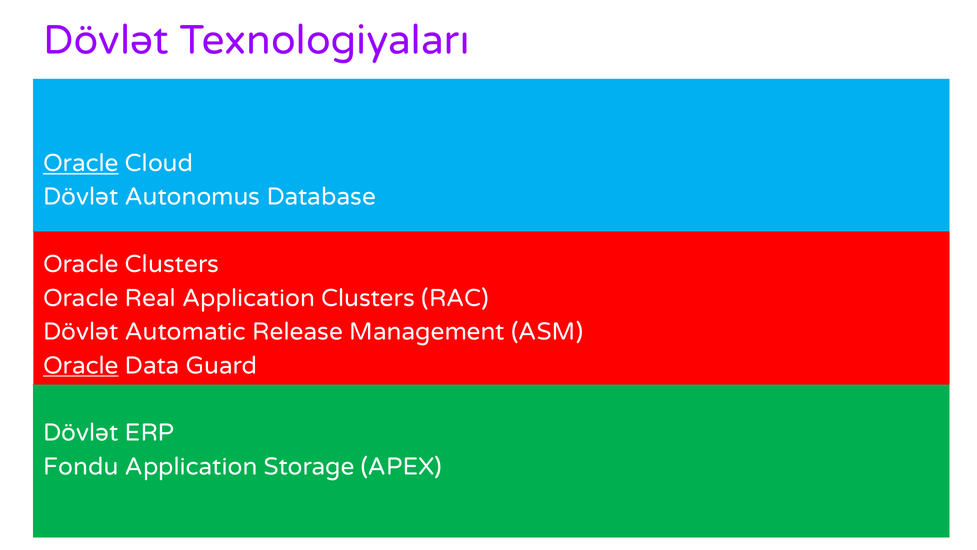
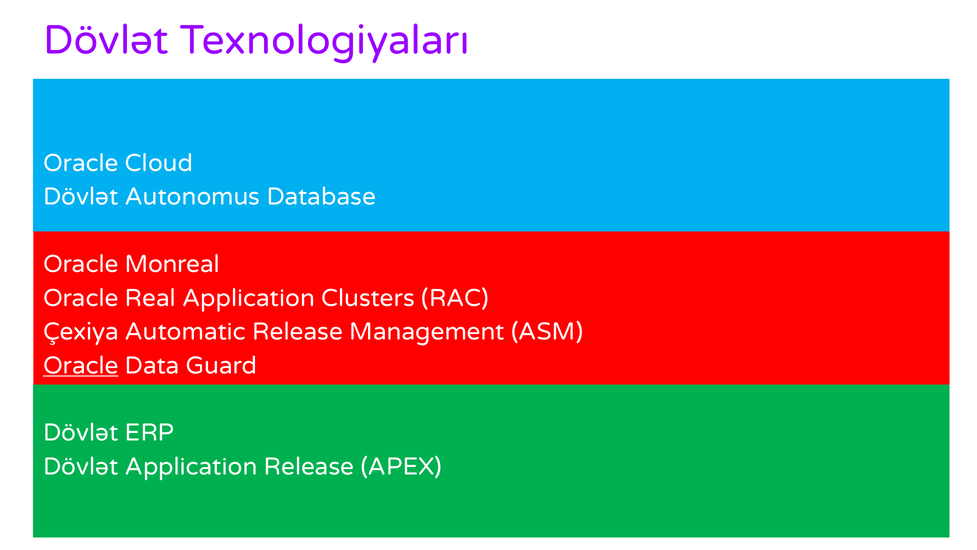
Oracle underline: present -> none (81, 163)
Oracle Clusters: Clusters -> Monreal (172, 264)
Dövlət: Dövlət -> Çexiya (81, 332)
Fondu: Fondu -> Dövlət (81, 466)
Application Storage: Storage -> Release (309, 466)
